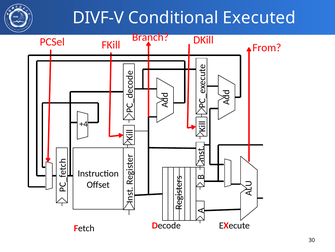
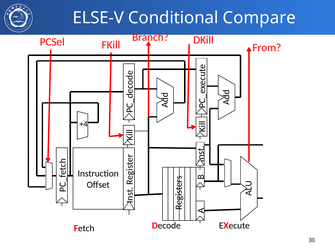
DIVF-V: DIVF-V -> ELSE-V (98, 18)
Executed: Executed -> Compare (259, 18)
